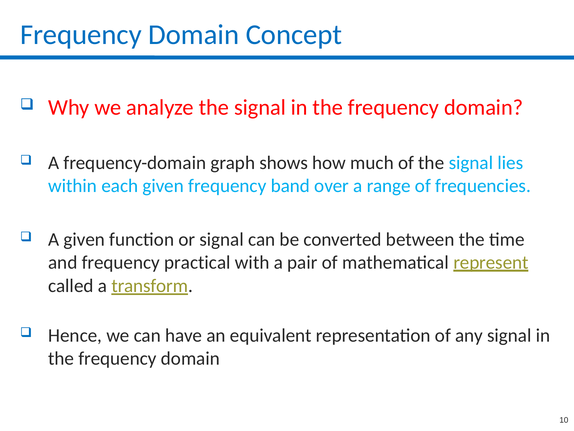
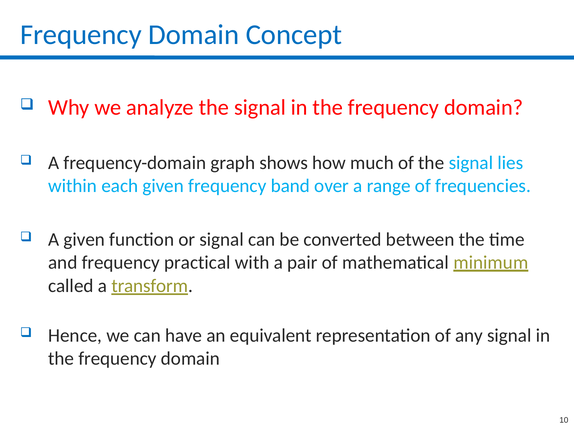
represent: represent -> minimum (491, 262)
